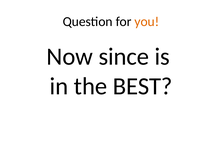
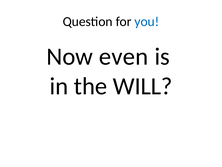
you colour: orange -> blue (147, 21)
since: since -> even (124, 56)
BEST: BEST -> WILL (143, 86)
